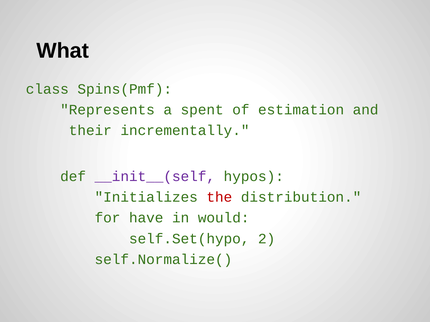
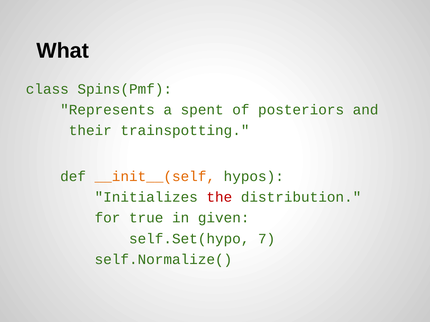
estimation: estimation -> posteriors (301, 110)
incrementally: incrementally -> trainspotting (185, 131)
__init__(self colour: purple -> orange (155, 177)
have: have -> true (146, 218)
would: would -> given (224, 218)
2: 2 -> 7 (267, 239)
